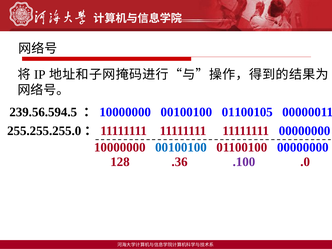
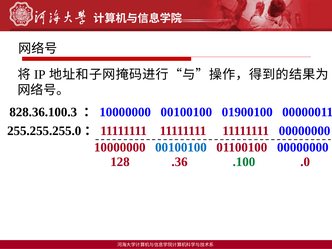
239.56.594.5: 239.56.594.5 -> 828.36.100.3 (43, 112)
01100105: 01100105 -> 01900100 (247, 112)
.100 colour: purple -> green (244, 162)
